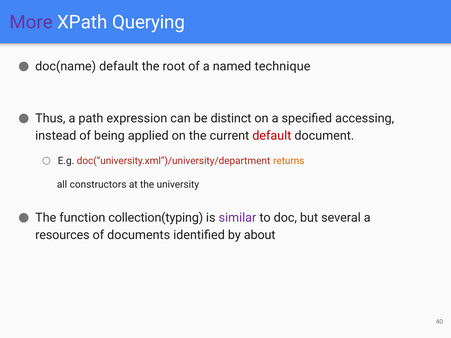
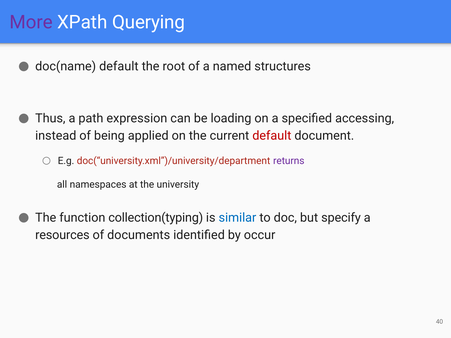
technique: technique -> structures (283, 67)
distinct: distinct -> loading (231, 118)
returns colour: orange -> purple (289, 161)
constructors: constructors -> namespaces (98, 185)
similar colour: purple -> blue (237, 218)
several: several -> specify (341, 218)
about: about -> occur (260, 235)
